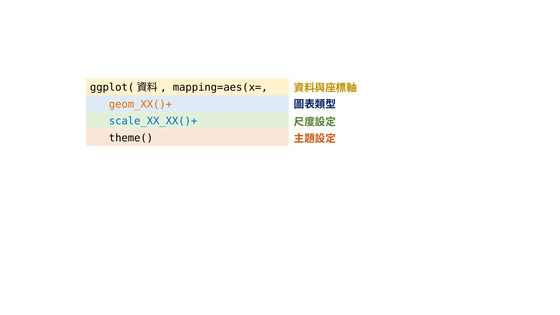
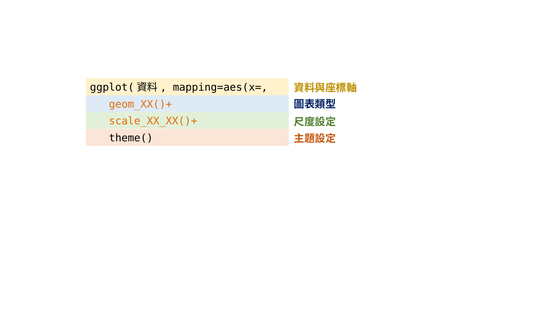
scale_XX_XX()+ colour: blue -> orange (153, 121)
